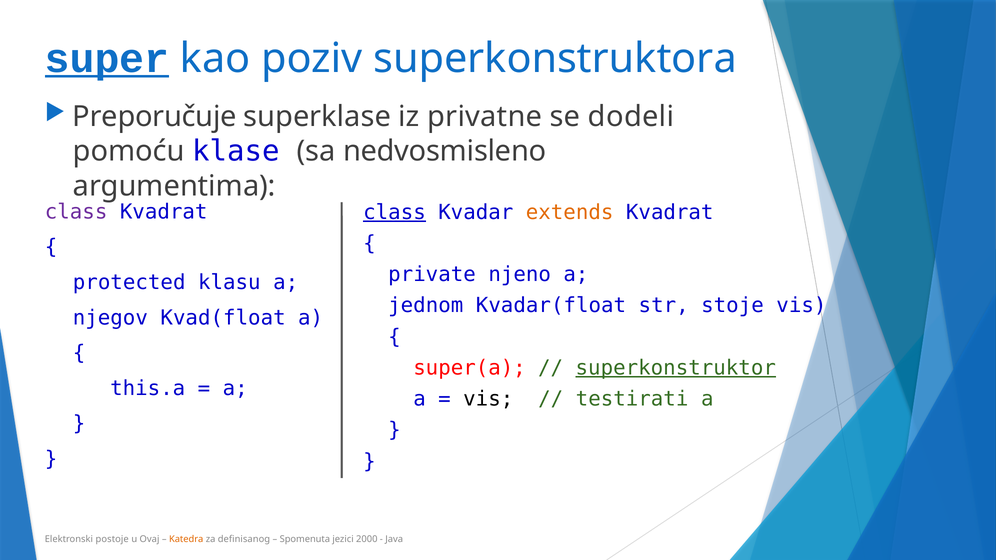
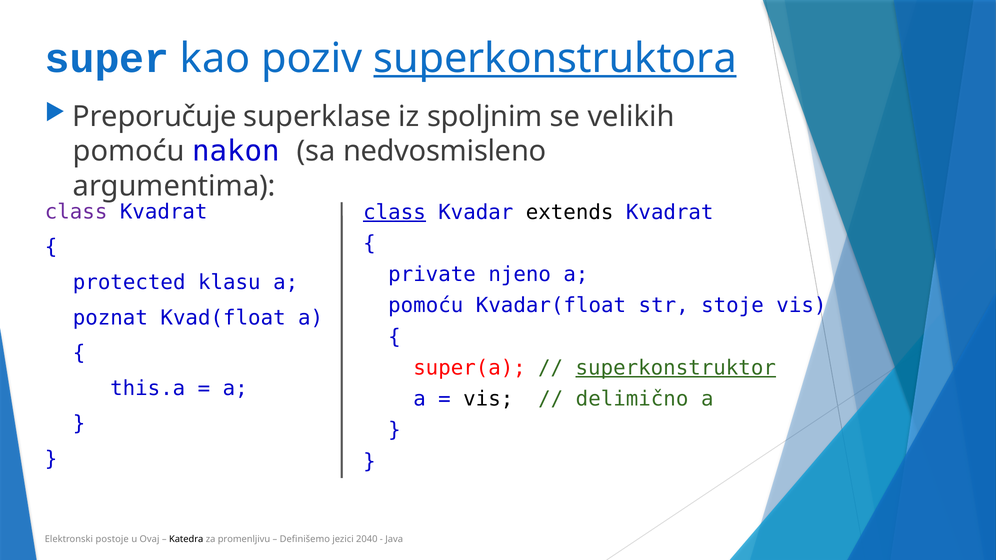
super underline: present -> none (107, 59)
superkonstruktora underline: none -> present (555, 59)
privatne: privatne -> spoljnim (485, 117)
dodeli: dodeli -> velikih (631, 117)
klase: klase -> nakon (236, 151)
extends colour: orange -> black (570, 212)
jednom: jednom -> pomoću (426, 306)
njegov: njegov -> poznat (110, 318)
testirati: testirati -> delimično (632, 399)
Katedra colour: orange -> black (186, 539)
definisanog: definisanog -> promenljivu (244, 539)
Spomenuta: Spomenuta -> Definišemo (305, 539)
2000: 2000 -> 2040 (367, 539)
